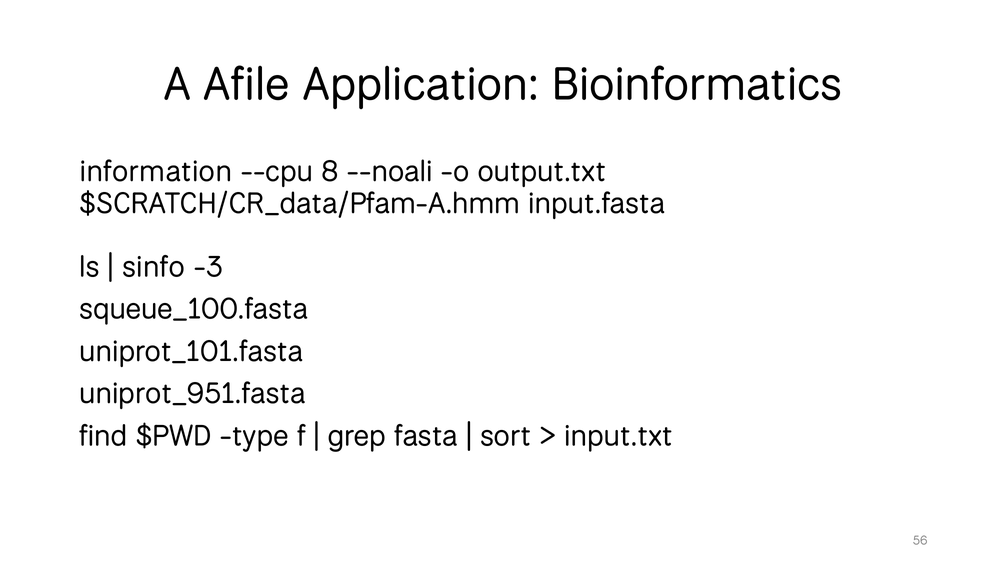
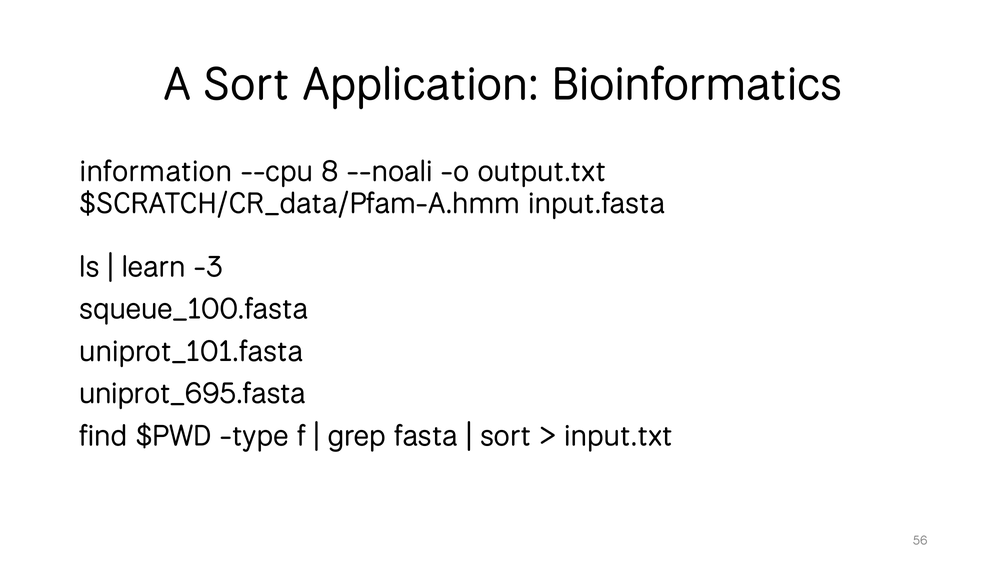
A Afile: Afile -> Sort (247, 85)
sinfo: sinfo -> learn (154, 267)
uniprot_951.fasta: uniprot_951.fasta -> uniprot_695.fasta (193, 393)
